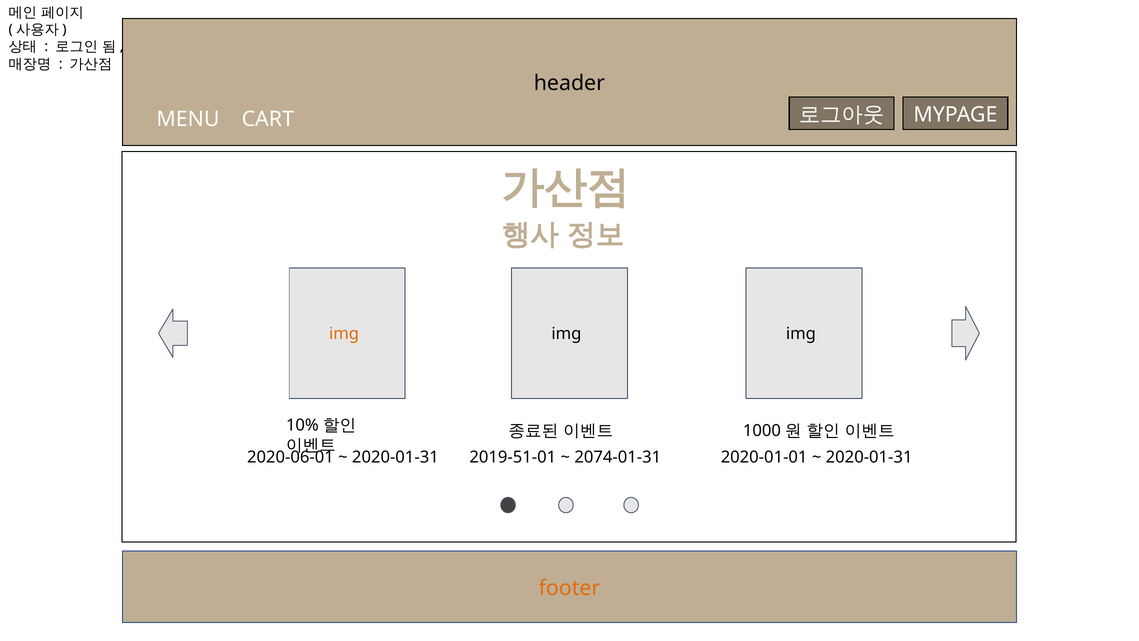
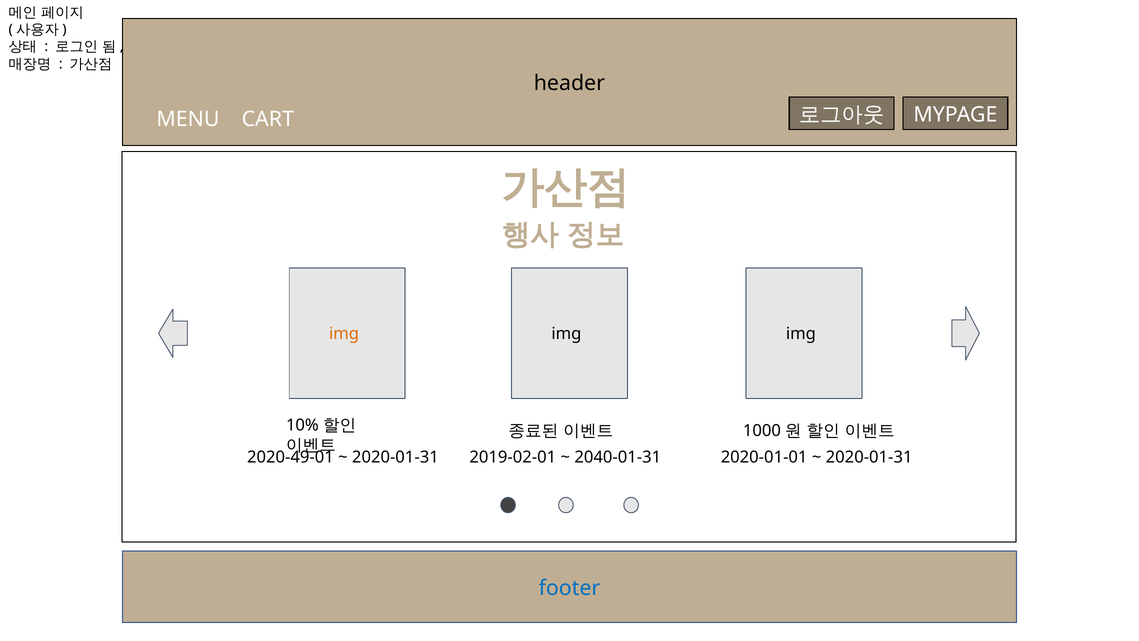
2020-06-01: 2020-06-01 -> 2020-49-01 (290, 457)
2019-51-01: 2019-51-01 -> 2019-02-01 (513, 457)
2074-01-31: 2074-01-31 -> 2040-01-31 (618, 457)
footer colour: orange -> blue (569, 588)
